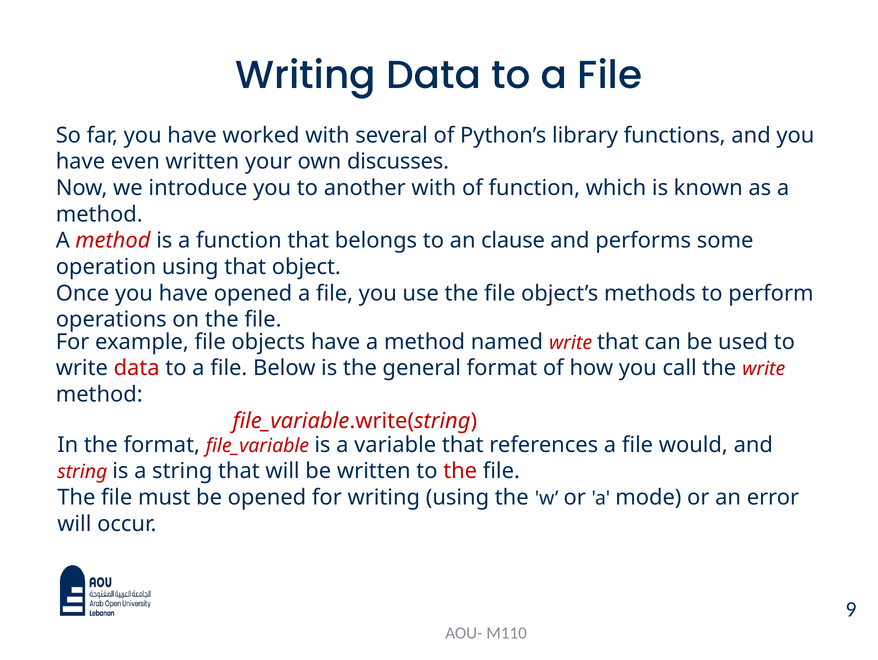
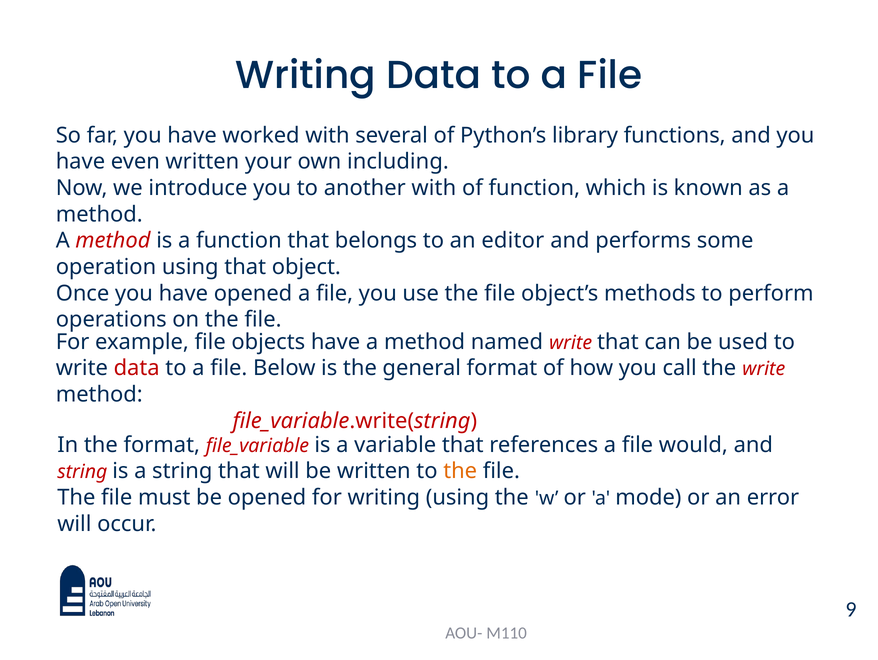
discusses: discusses -> including (398, 162)
clause: clause -> editor (513, 241)
the colour: red -> orange (460, 471)
